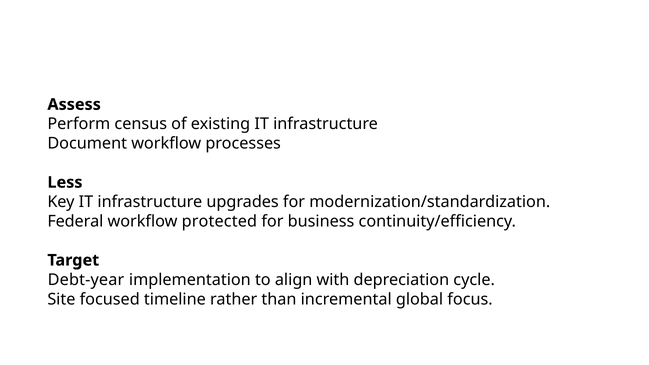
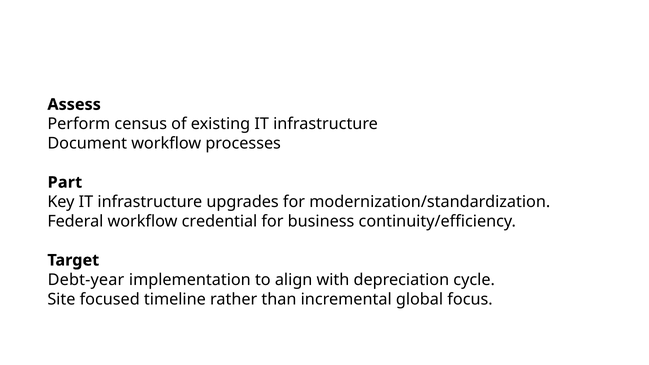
Less: Less -> Part (65, 182)
protected: protected -> credential (219, 221)
